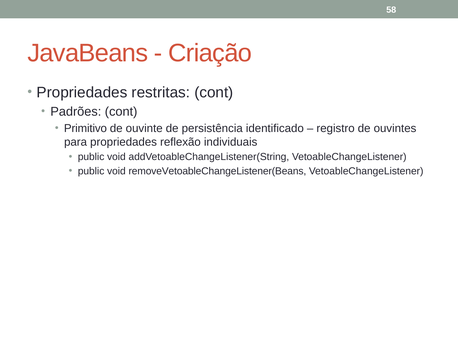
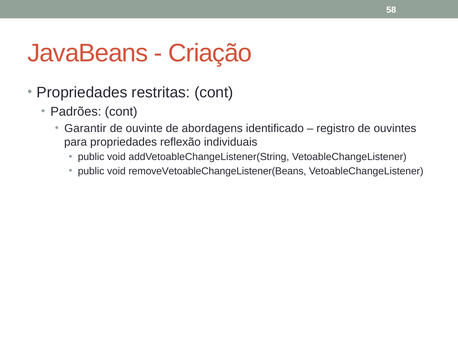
Primitivo: Primitivo -> Garantir (85, 129)
persistência: persistência -> abordagens (212, 129)
